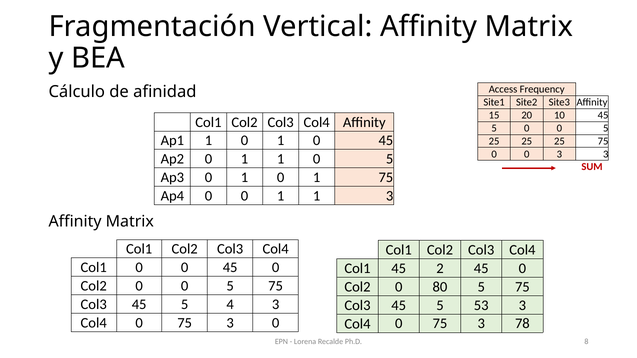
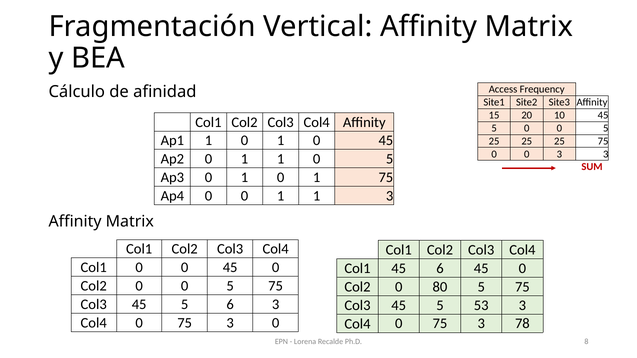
45 2: 2 -> 6 (440, 269)
5 4: 4 -> 6 (230, 305)
